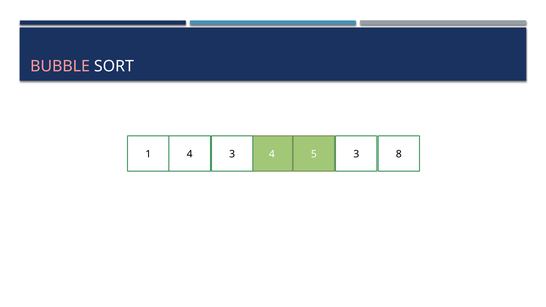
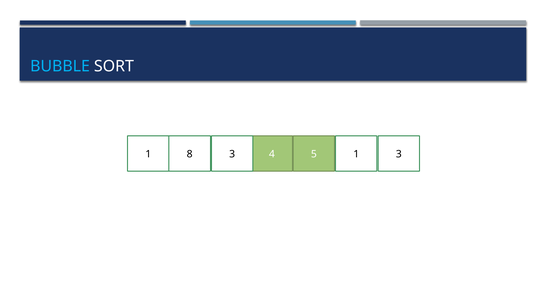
BUBBLE colour: pink -> light blue (60, 66)
1 4: 4 -> 8 (190, 154)
4 3: 3 -> 1 (356, 154)
3 8: 8 -> 3 (399, 154)
